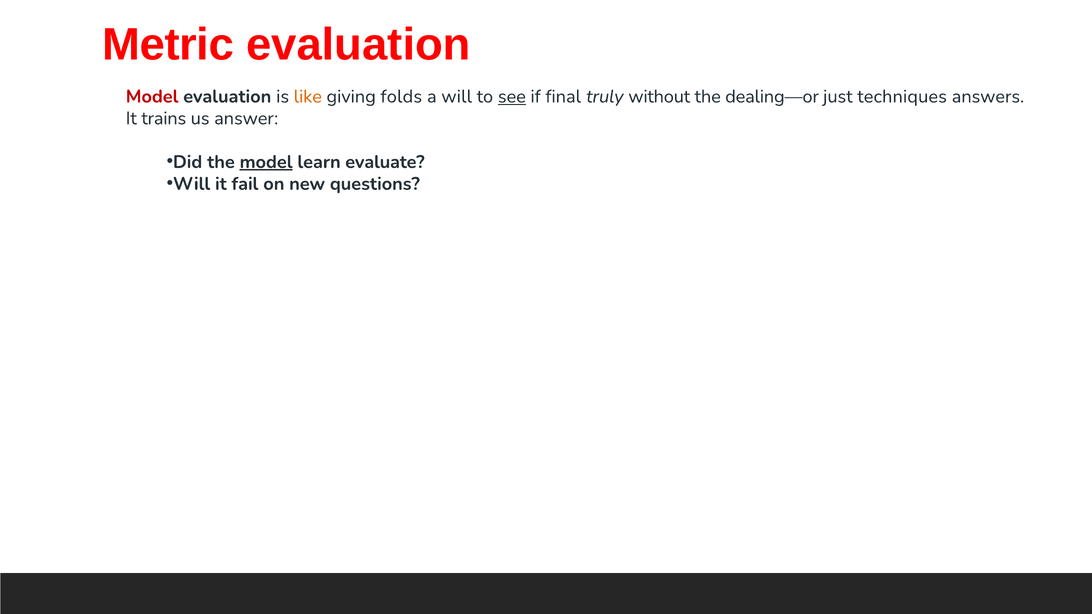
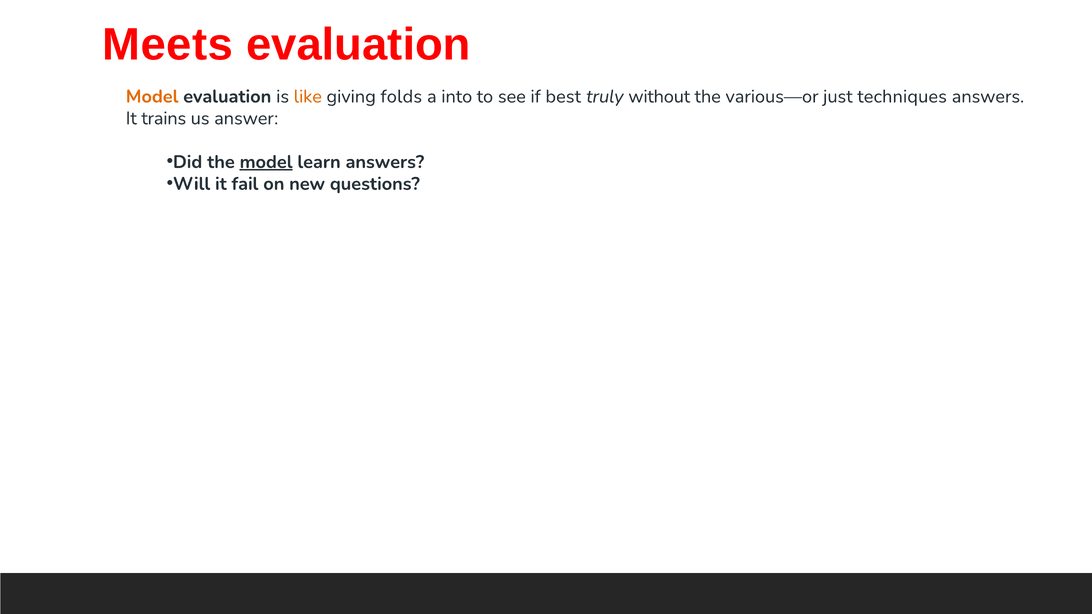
Metric: Metric -> Meets (168, 45)
Model colour: red -> orange (152, 97)
a will: will -> into (457, 97)
see underline: present -> none (512, 97)
final: final -> best (563, 97)
dealing—or: dealing—or -> various—or (772, 97)
learn evaluate: evaluate -> answers (385, 162)
